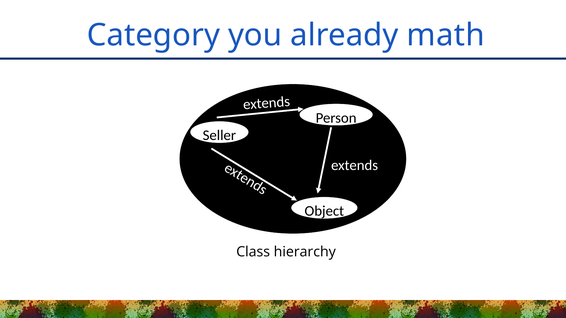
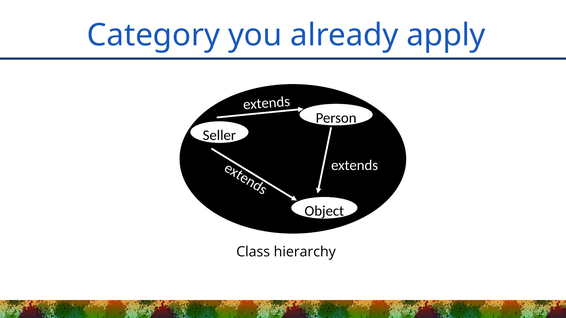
math: math -> apply (446, 35)
